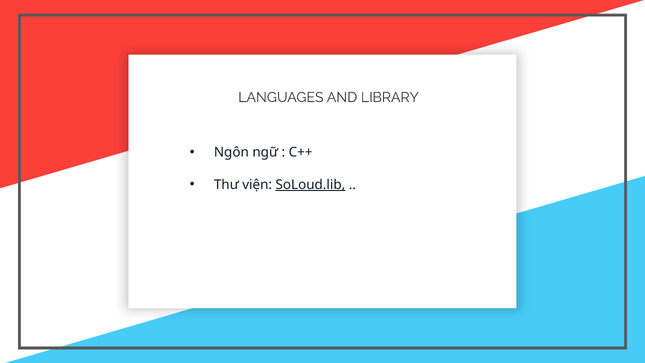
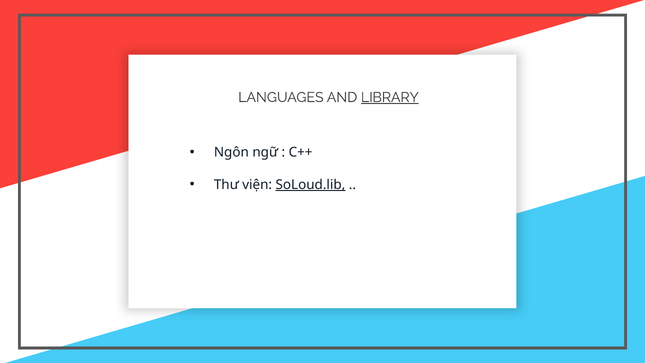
LIBRARY underline: none -> present (390, 97)
